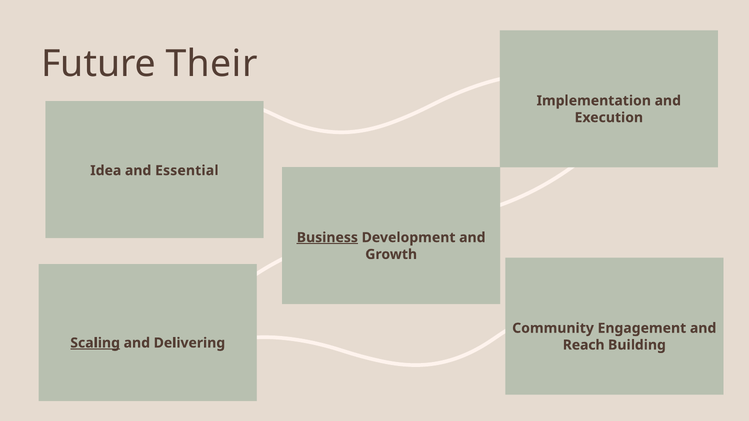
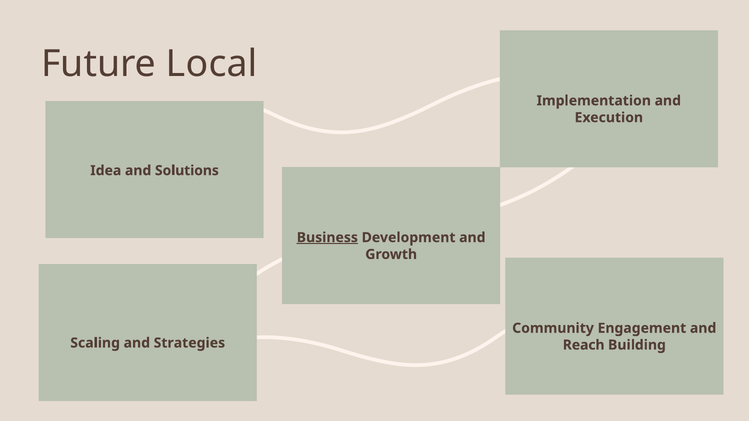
Their: Their -> Local (212, 64)
Essential: Essential -> Solutions (187, 171)
Scaling underline: present -> none (95, 343)
Delivering: Delivering -> Strategies (189, 343)
